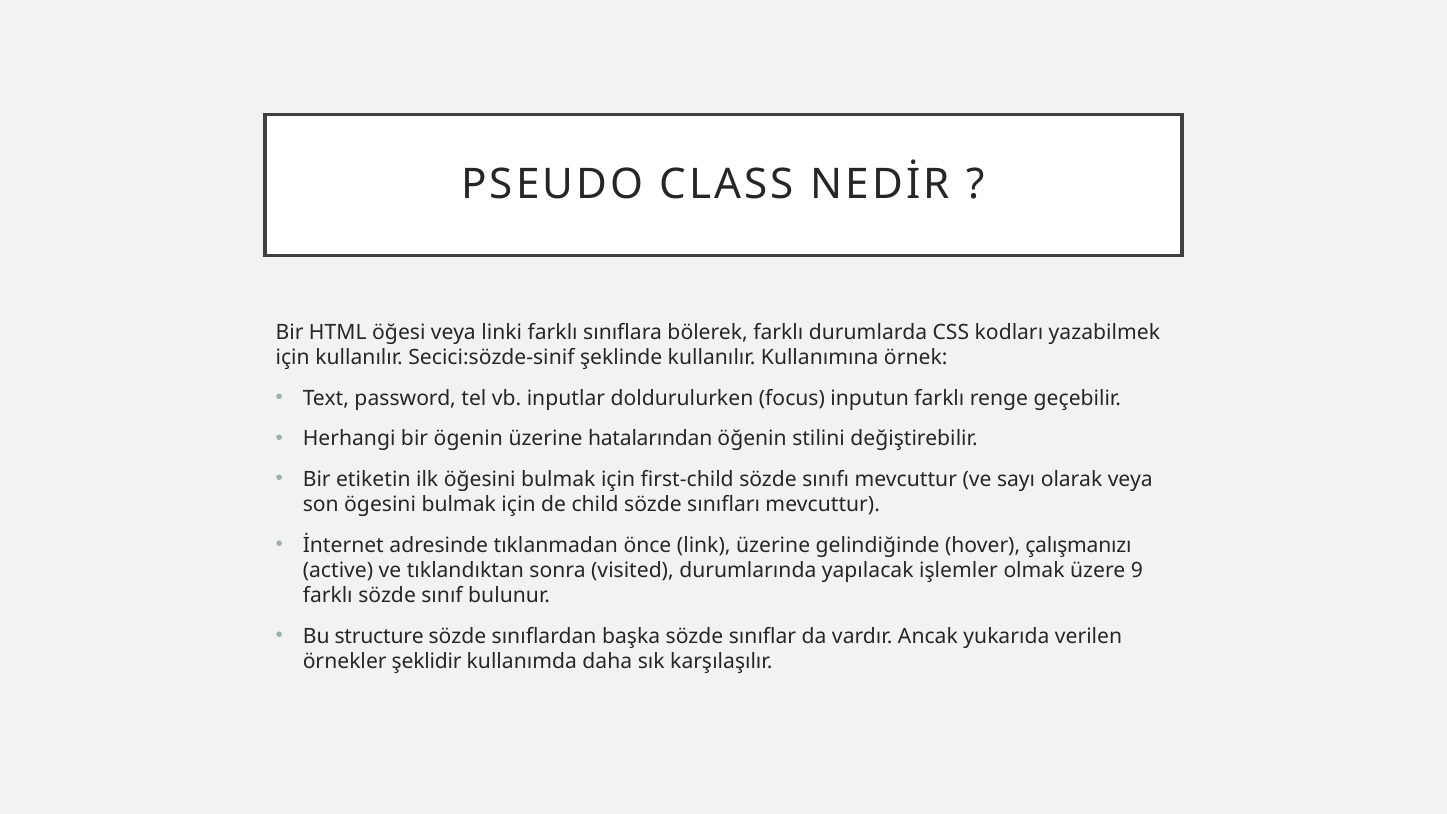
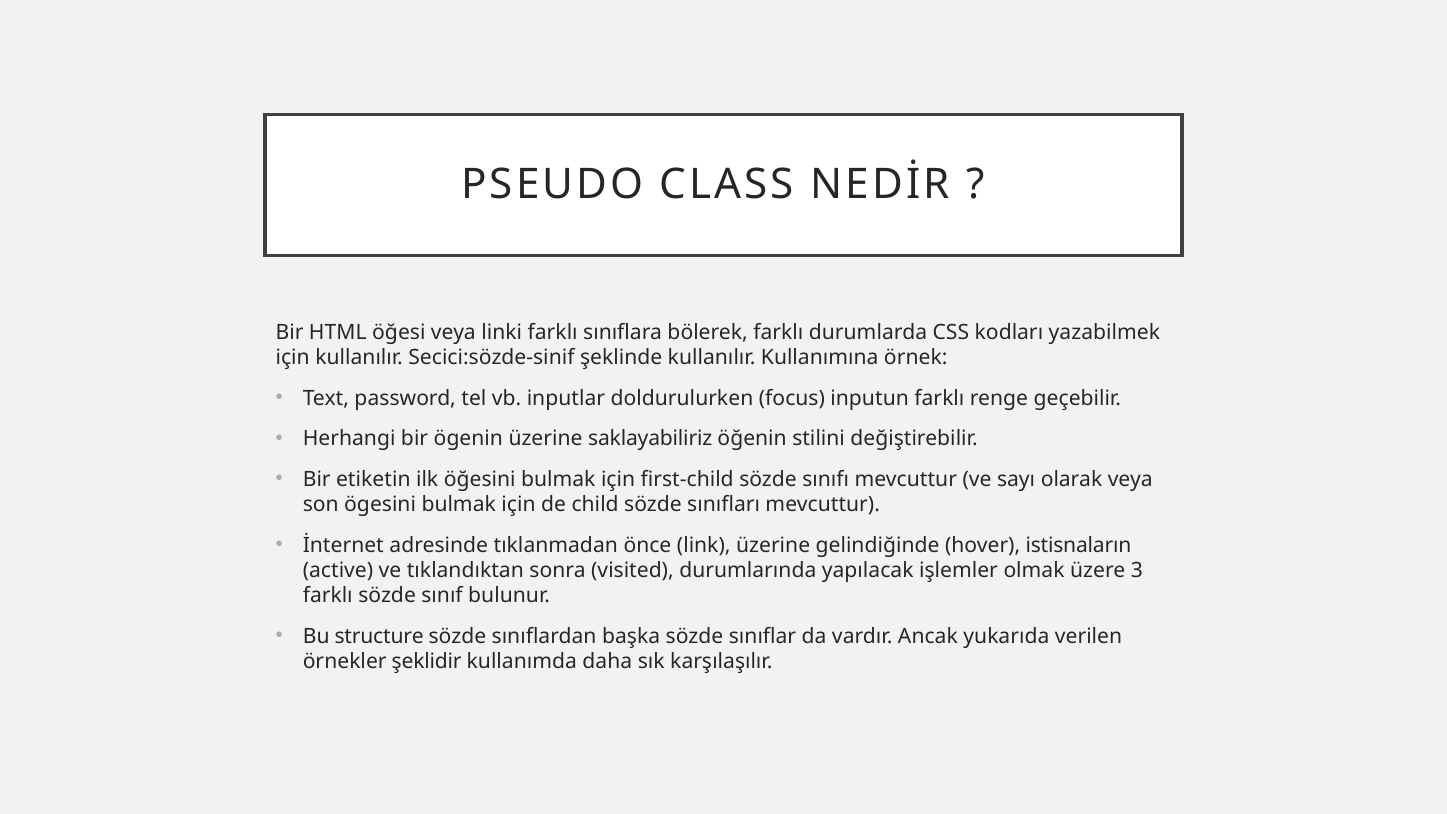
hatalarından: hatalarından -> saklayabiliriz (650, 439)
çalışmanızı: çalışmanızı -> istisnaların (1078, 545)
9: 9 -> 3 (1137, 570)
